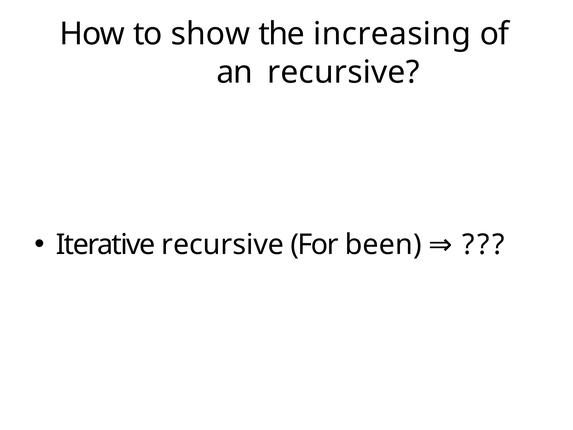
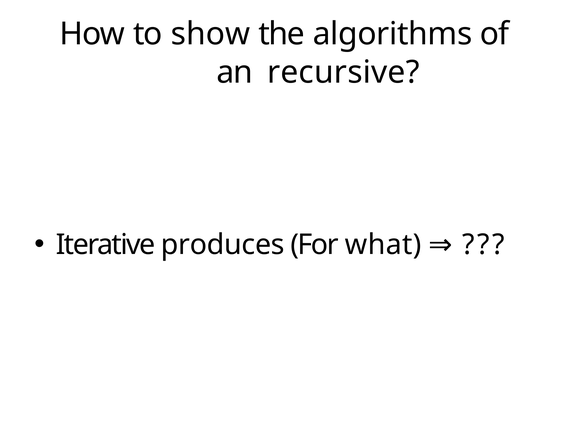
increasing: increasing -> algorithms (392, 34)
Iterative recursive: recursive -> produces (223, 245)
been: been -> what (383, 245)
